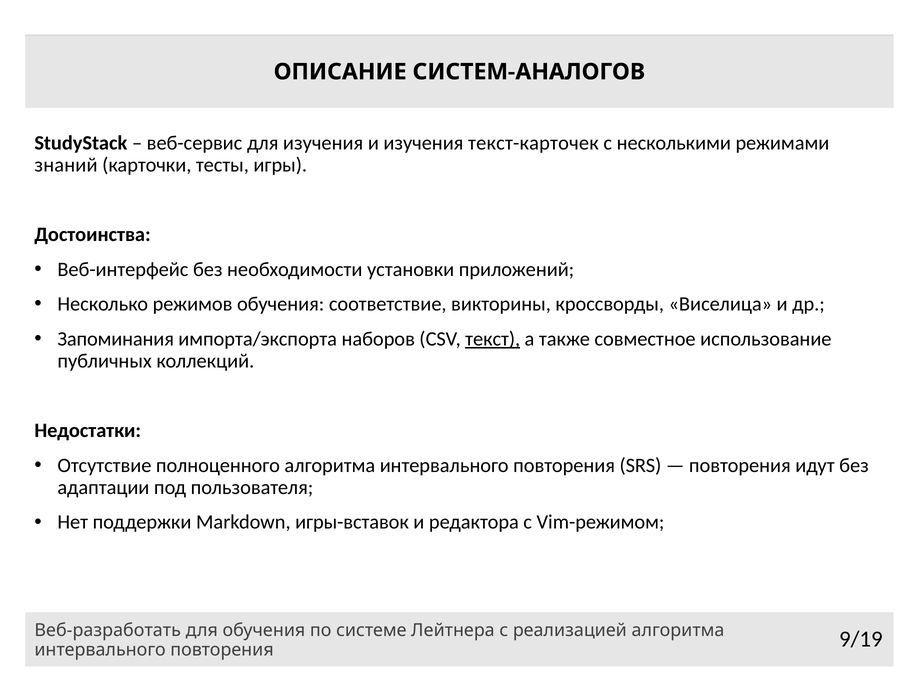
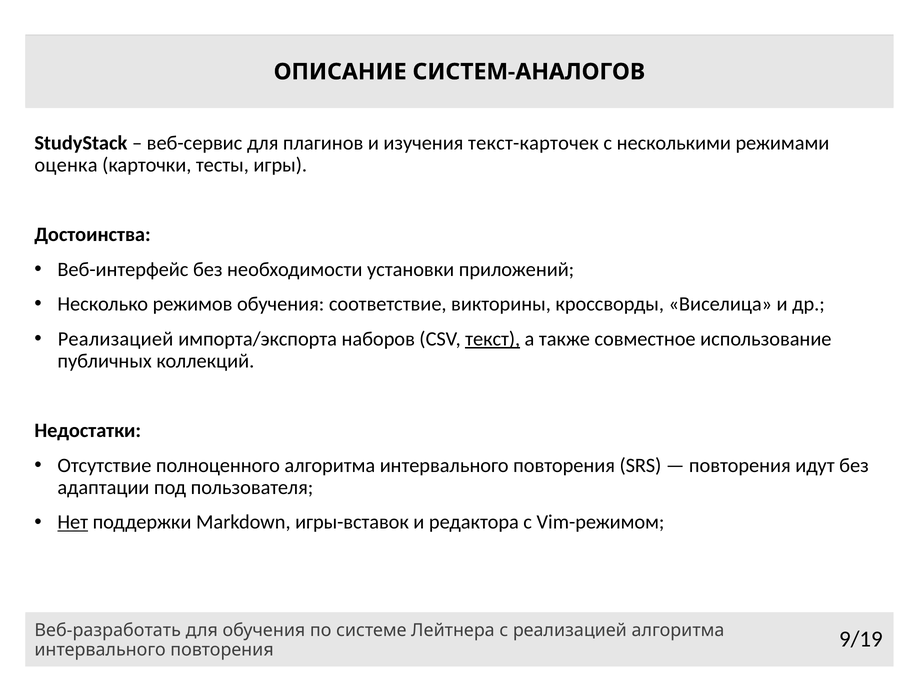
для изучения: изучения -> плагинов (323, 143)
знаний: знаний -> оценка (66, 165)
Запоминания: Запоминания -> Реализацией (116, 339)
Нет underline: none -> present (73, 522)
